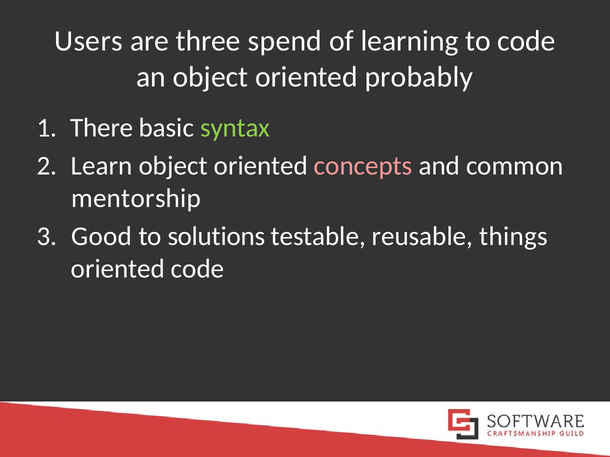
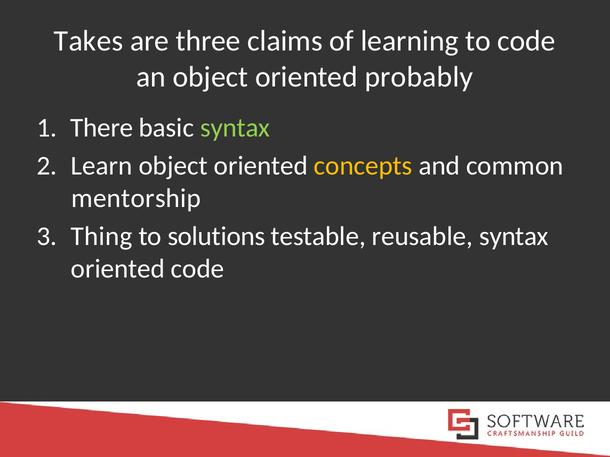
Users: Users -> Takes (89, 41)
spend: spend -> claims (285, 41)
concepts colour: pink -> yellow (363, 166)
Good: Good -> Thing (102, 236)
reusable things: things -> syntax (514, 236)
